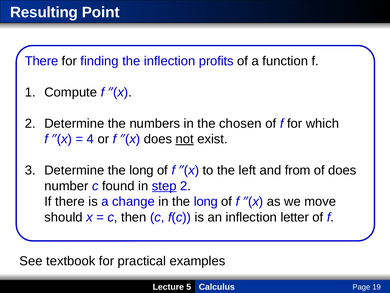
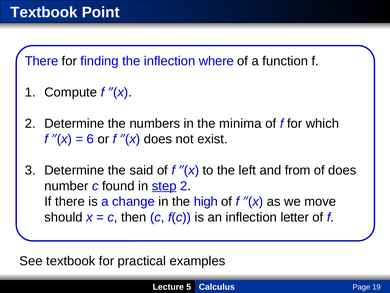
Resulting: Resulting -> Textbook (44, 12)
profits: profits -> where (216, 61)
chosen: chosen -> minima (240, 123)
4: 4 -> 6 (90, 139)
not underline: present -> none (185, 139)
Determine the long: long -> said (141, 170)
in the long: long -> high (206, 201)
